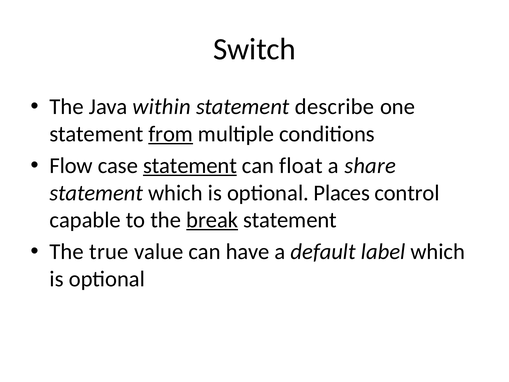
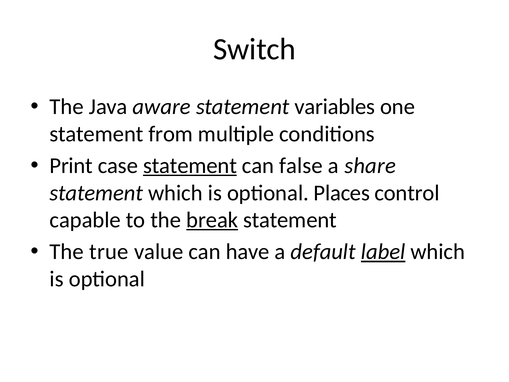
within: within -> aware (162, 107)
describe: describe -> variables (335, 107)
from underline: present -> none (171, 134)
Flow: Flow -> Print (71, 166)
float: float -> false (301, 166)
label underline: none -> present (383, 252)
